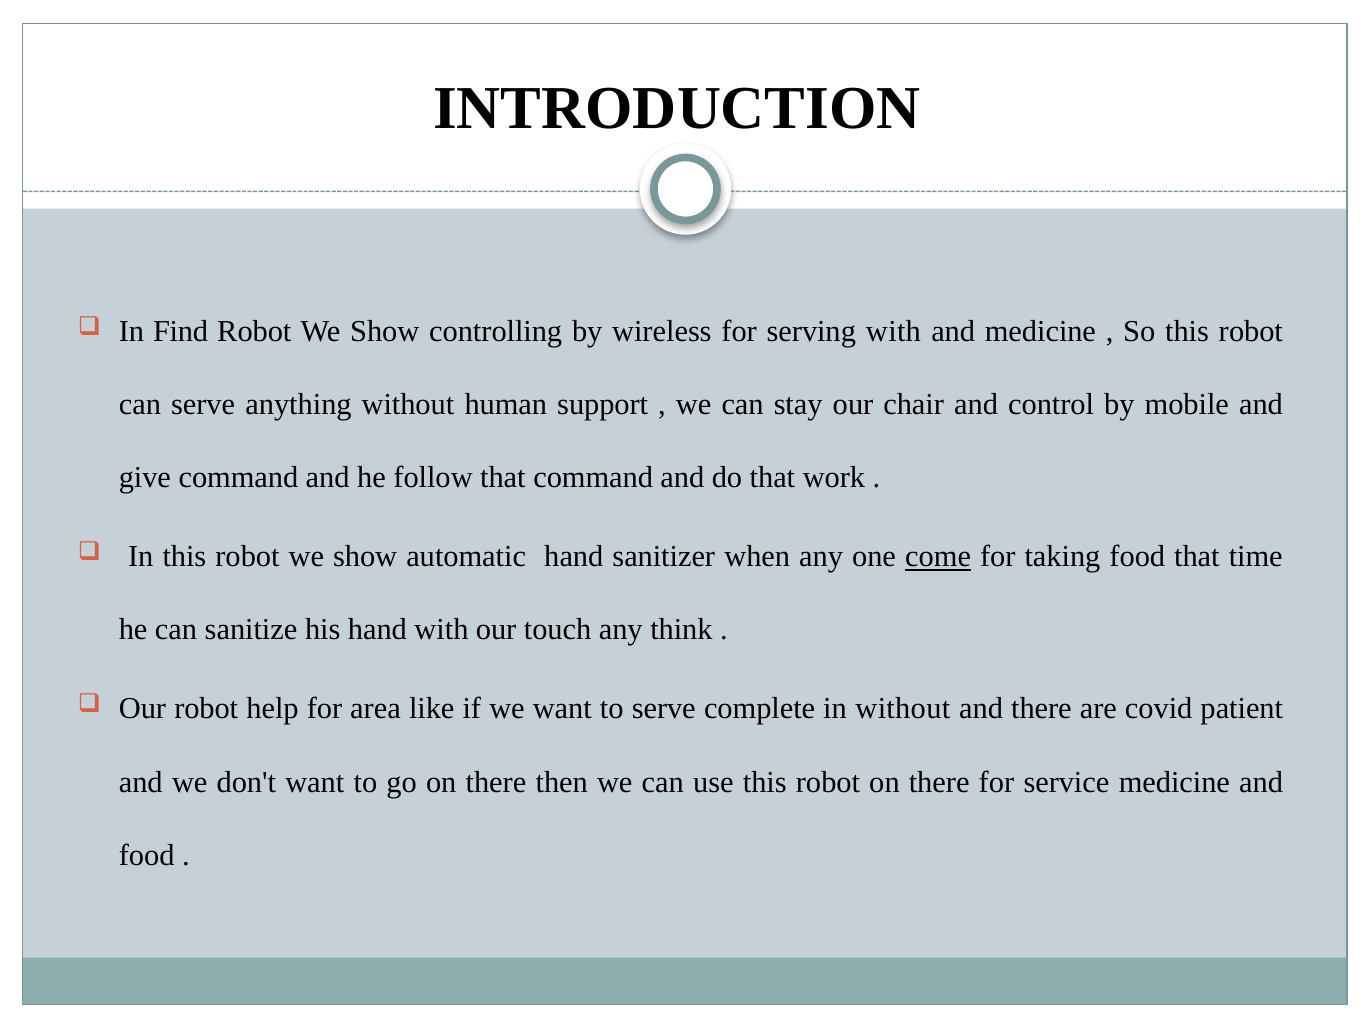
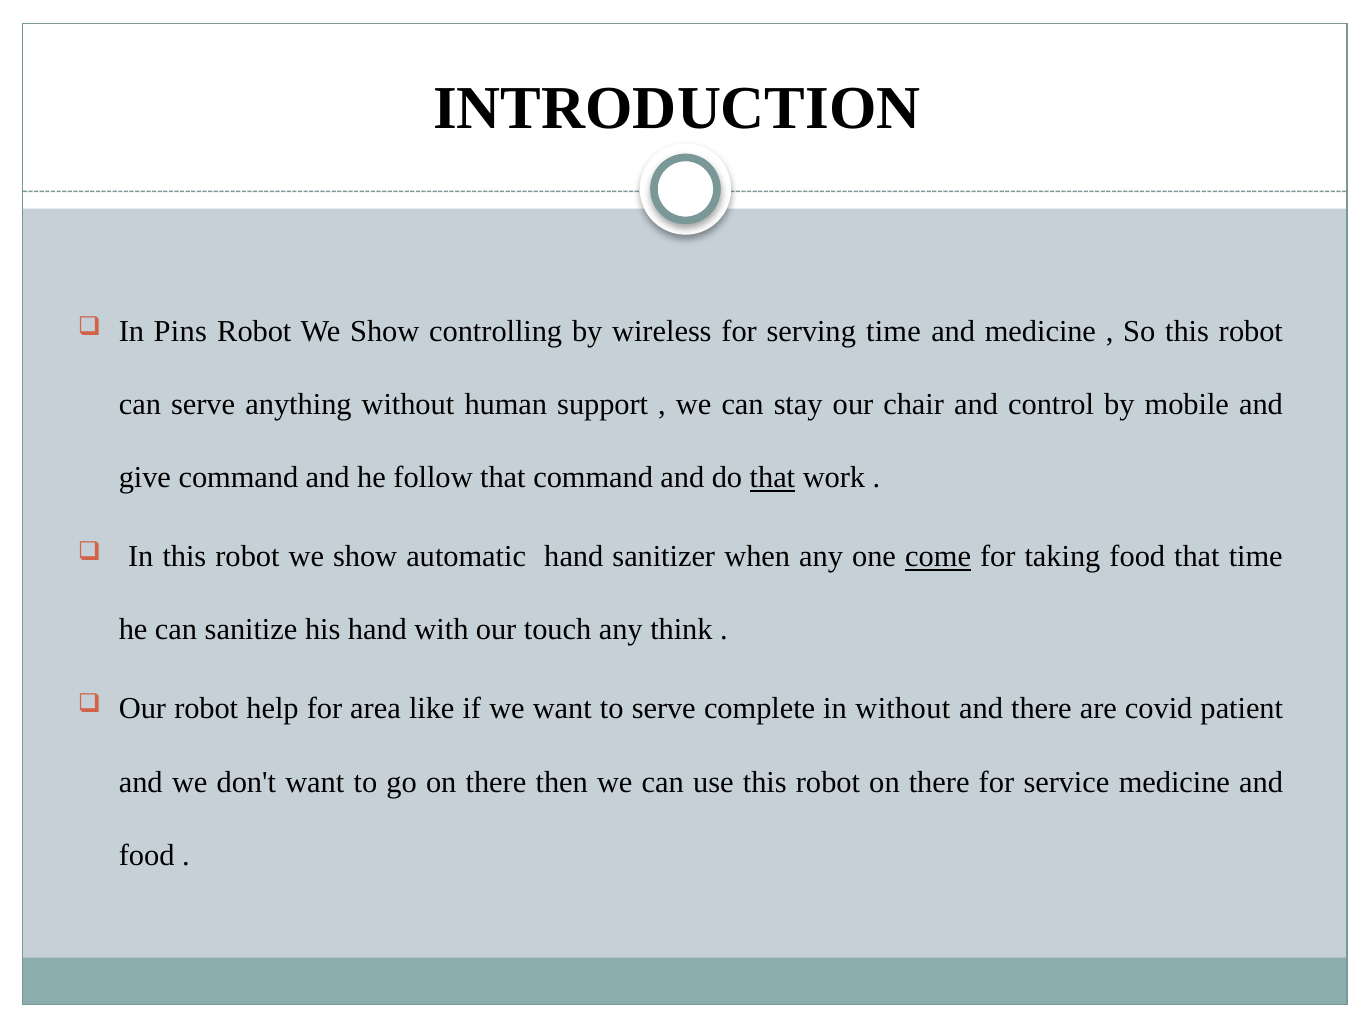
Find: Find -> Pins (180, 331)
serving with: with -> time (893, 331)
that underline: none -> present (772, 478)
